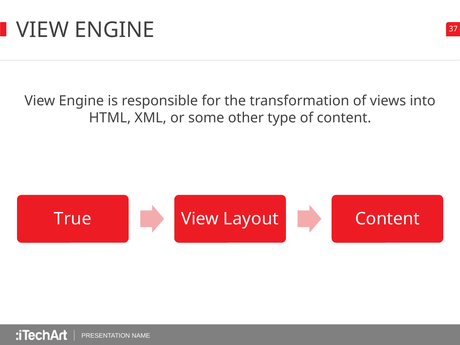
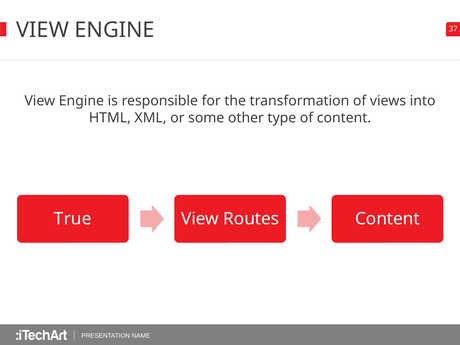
Layout: Layout -> Routes (251, 219)
